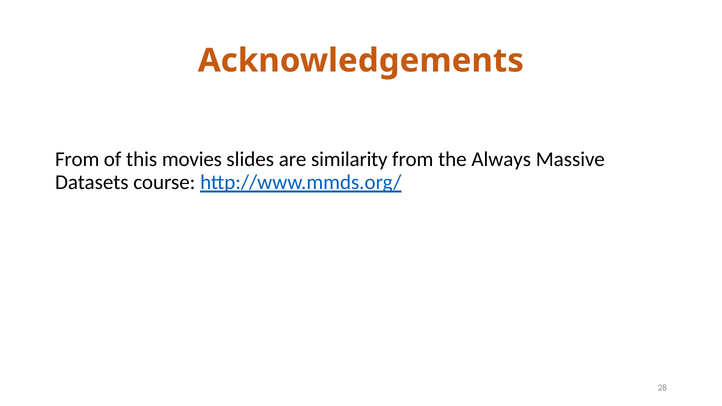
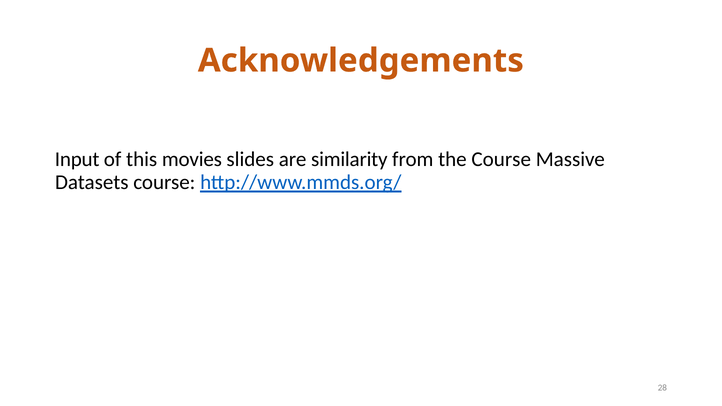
From: From -> Input (77, 159)
the Always: Always -> Course (501, 159)
